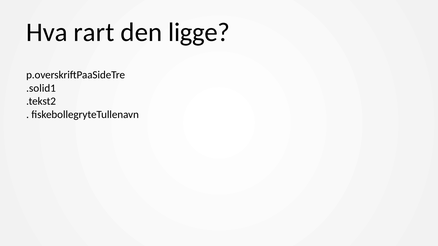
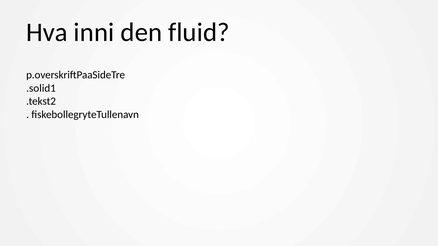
rart: rart -> inni (94, 32)
ligge: ligge -> fluid (199, 32)
